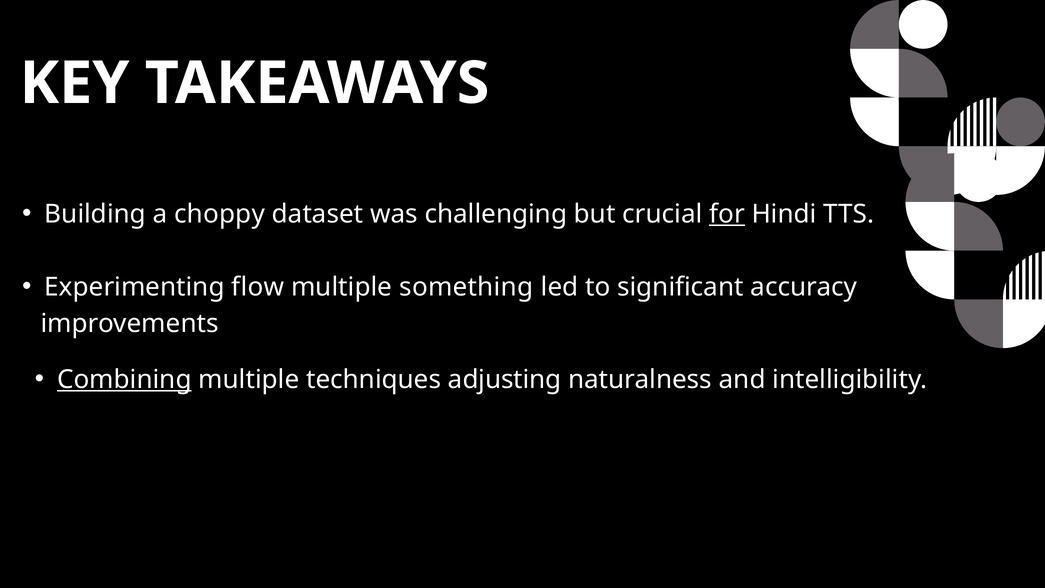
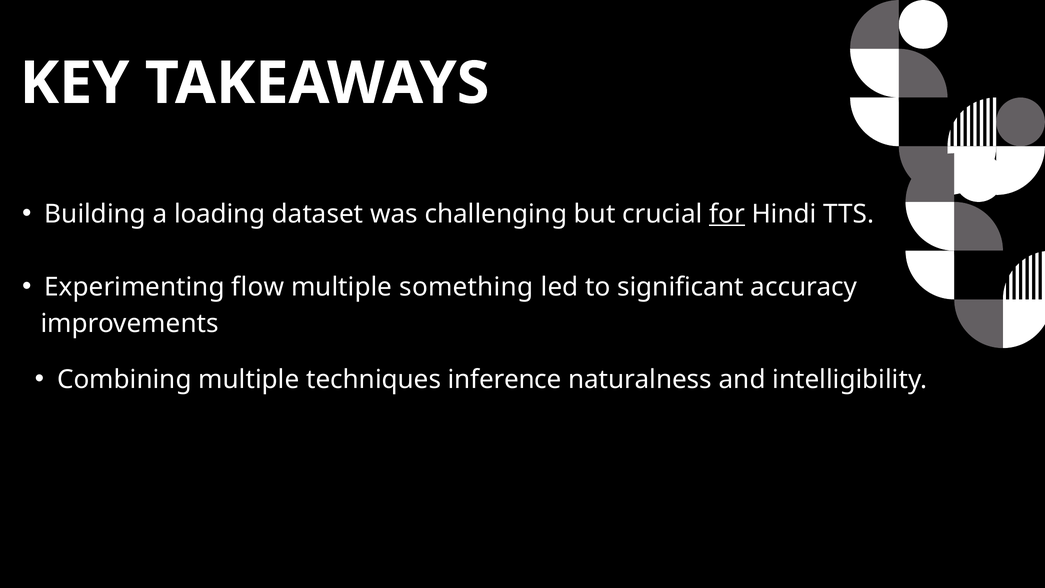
choppy: choppy -> loading (220, 214)
Combining underline: present -> none (124, 379)
adjusting: adjusting -> inference (505, 379)
